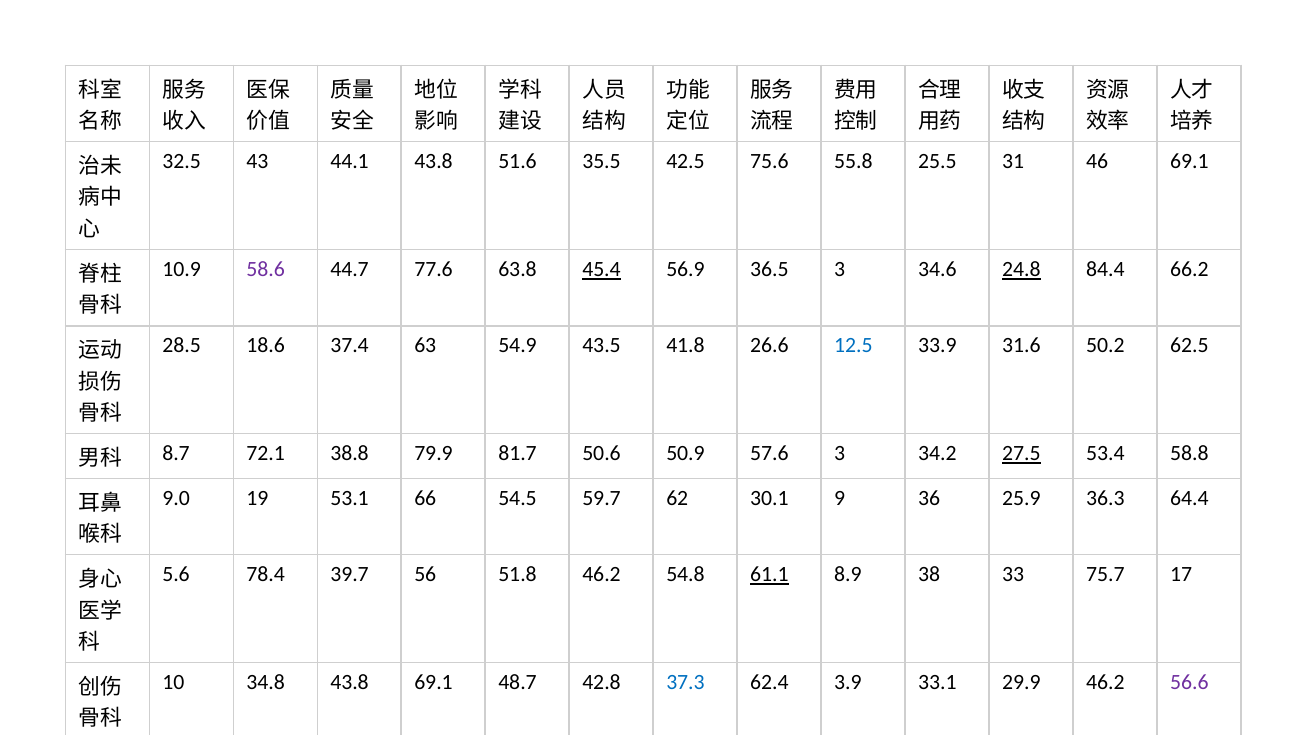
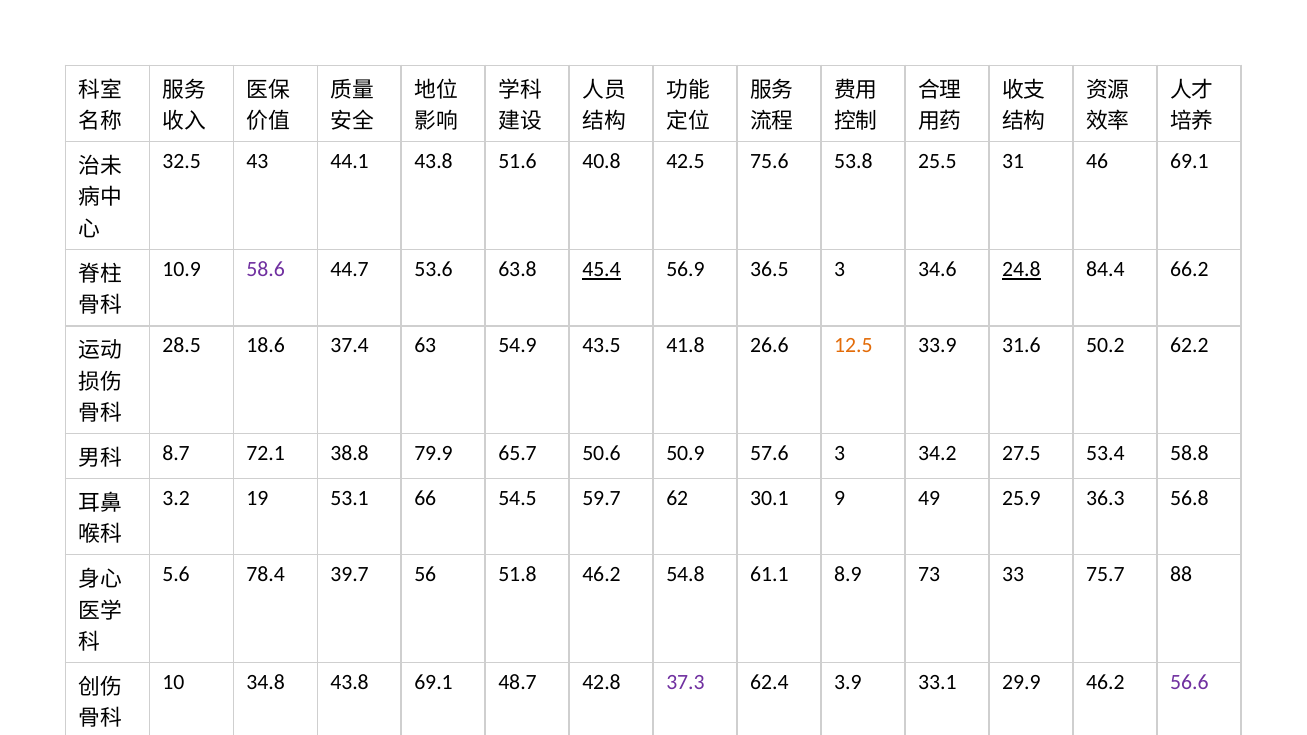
51.6 35.5: 35.5 -> 40.8 (601, 162)
75.6 55.8: 55.8 -> 53.8 (853, 162)
77.6: 77.6 -> 53.6 (434, 270)
12.5 colour: blue -> orange (853, 346)
50.2 62.5: 62.5 -> 62.2 (1189, 346)
81.7: 81.7 -> 65.7 (518, 454)
27.5 underline: present -> none (1021, 454)
9.0: 9.0 -> 3.2 (176, 499)
36: 36 -> 49 (929, 499)
36.3 64.4: 64.4 -> 56.8 (1189, 499)
61.1 underline: present -> none (769, 575)
8.9 38: 38 -> 73 (929, 575)
17: 17 -> 88 (1181, 575)
37.3 colour: blue -> purple (685, 683)
